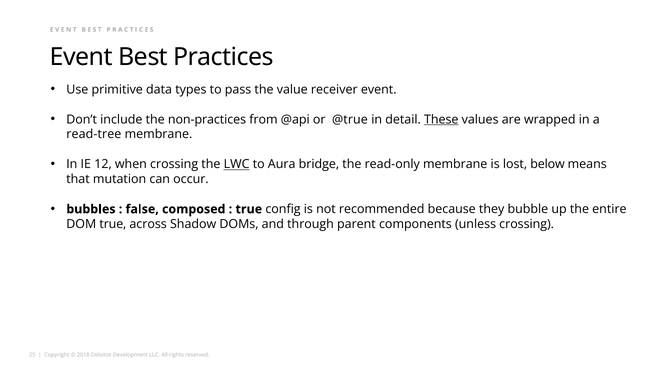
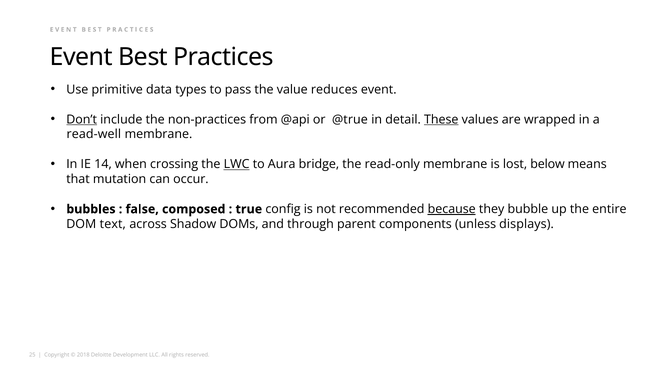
receiver: receiver -> reduces (334, 90)
Don’t underline: none -> present (82, 119)
read-tree: read-tree -> read-well (94, 134)
12: 12 -> 14 (103, 164)
because underline: none -> present (452, 209)
DOM true: true -> text (113, 224)
unless crossing: crossing -> displays (527, 224)
